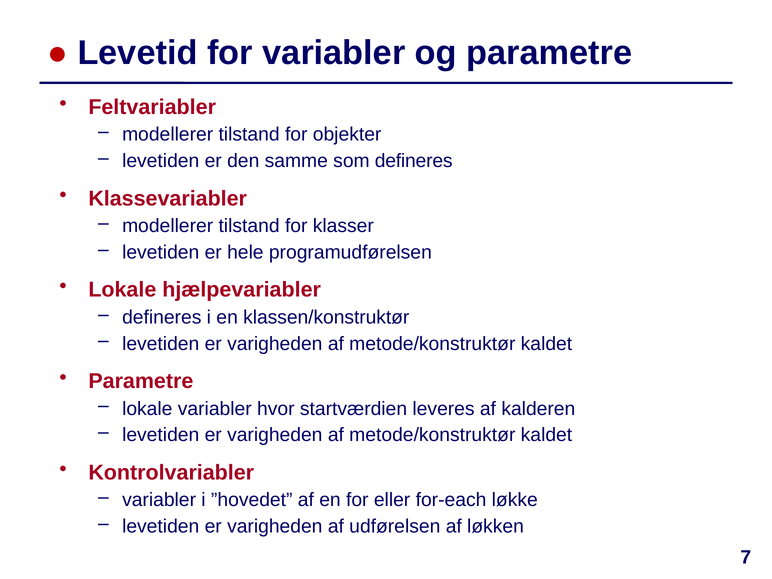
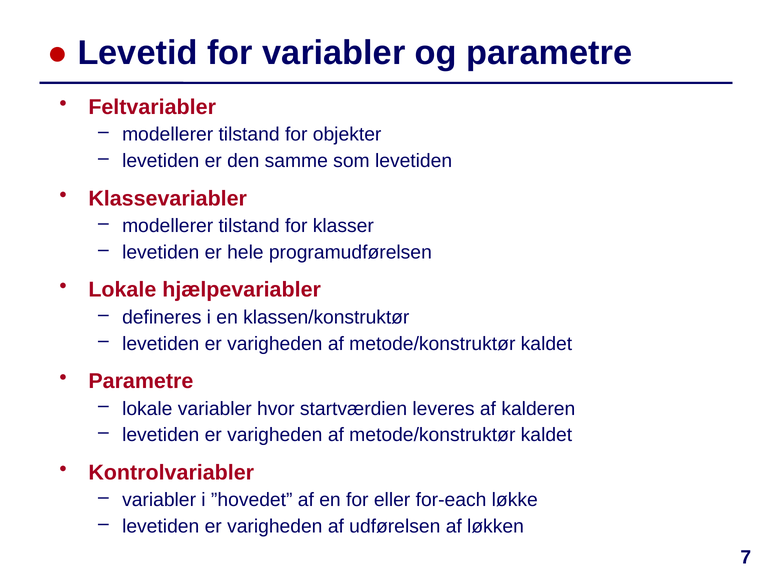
som defineres: defineres -> levetiden (414, 161)
